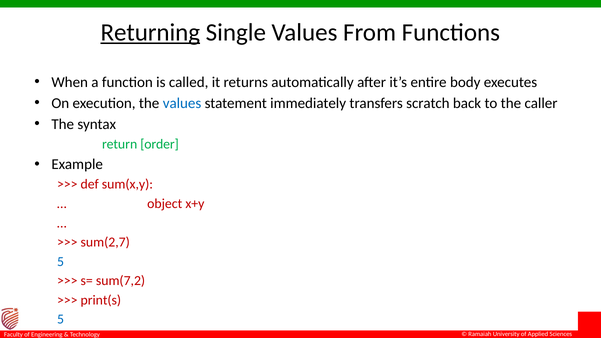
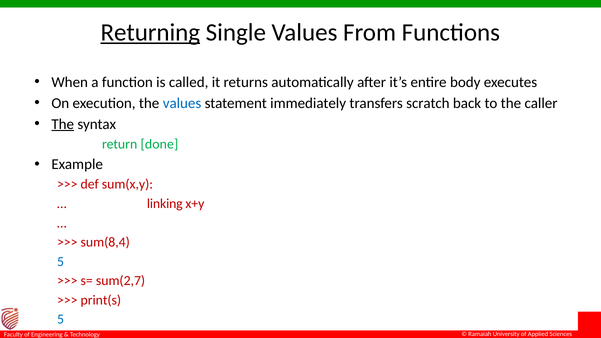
The underline: none -> present (63, 124)
order: order -> done (159, 144)
object: object -> linking (165, 204)
sum(2,7: sum(2,7 -> sum(8,4 (105, 242)
sum(7,2: sum(7,2 -> sum(2,7 (121, 281)
